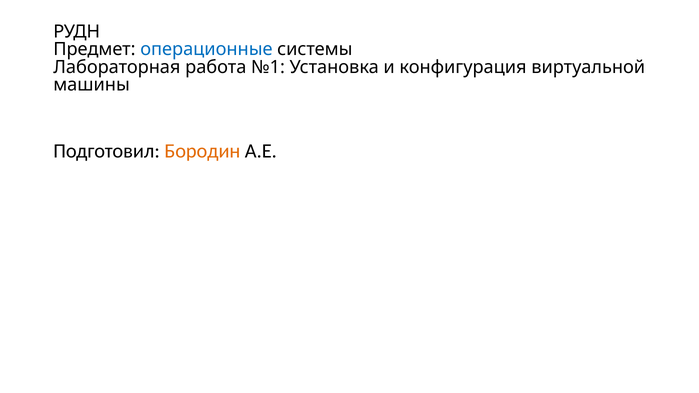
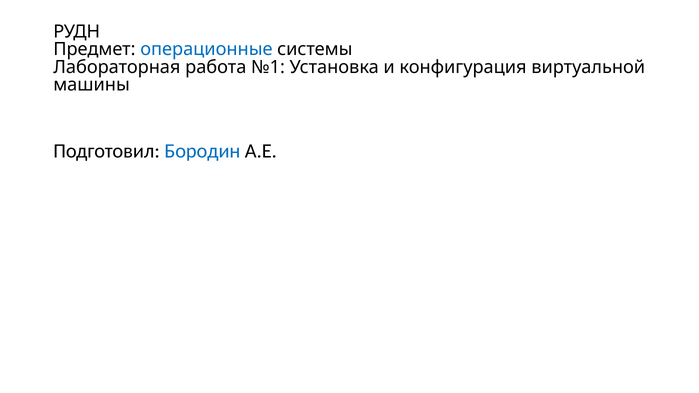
Бородин colour: orange -> blue (202, 151)
